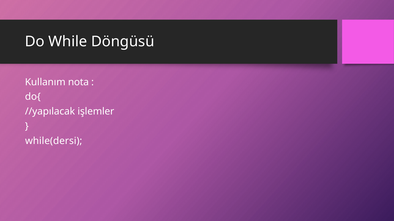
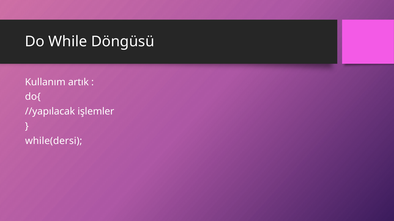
nota: nota -> artık (78, 82)
